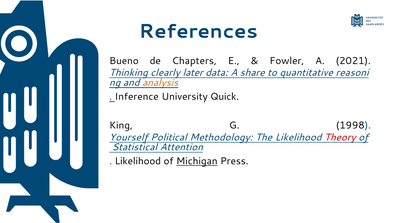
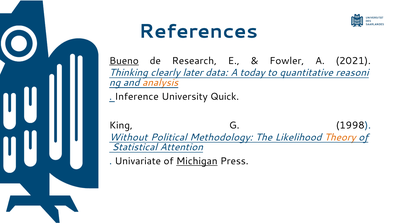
Bueno underline: none -> present (124, 61)
Chapters: Chapters -> Research (194, 61)
share: share -> today (252, 73)
Yourself: Yourself -> Without (128, 137)
Theory colour: red -> orange (340, 137)
Likelihood: Likelihood -> Univariate (138, 161)
